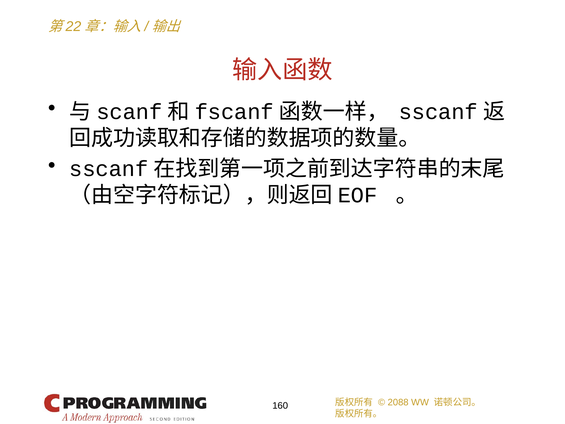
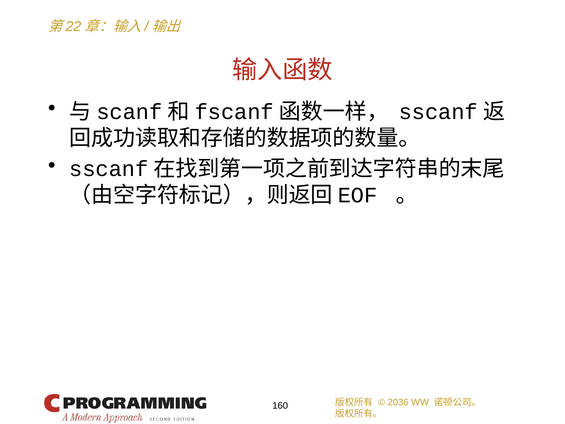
2088: 2088 -> 2036 (398, 402)
